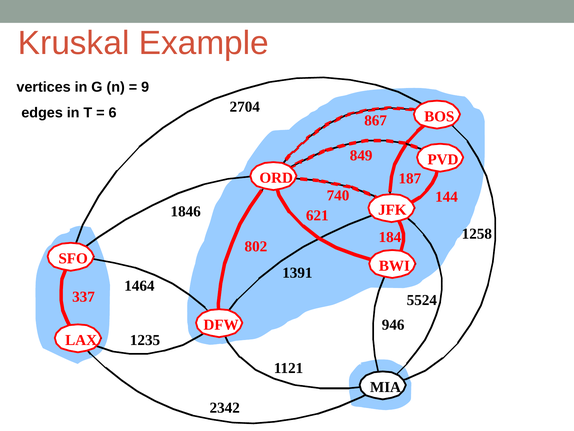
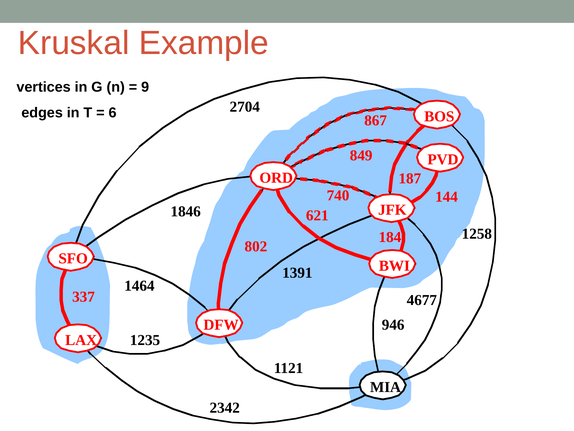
5524: 5524 -> 4677 (422, 300)
